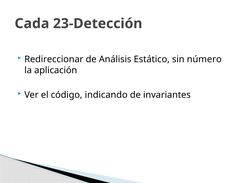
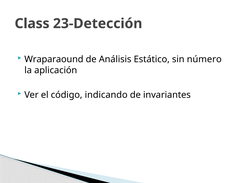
Cada: Cada -> Class (32, 24)
Redireccionar: Redireccionar -> Wraparaound (54, 59)
